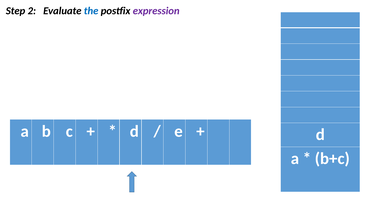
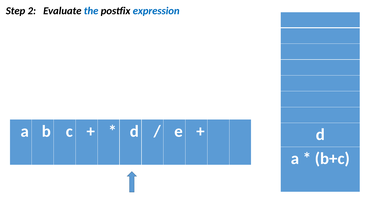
expression colour: purple -> blue (156, 11)
